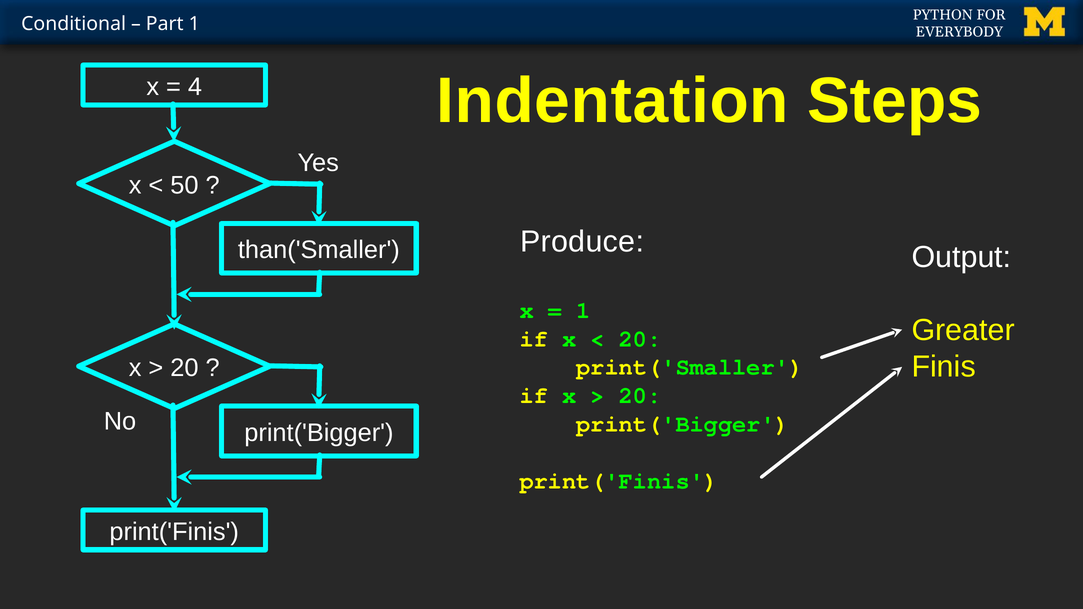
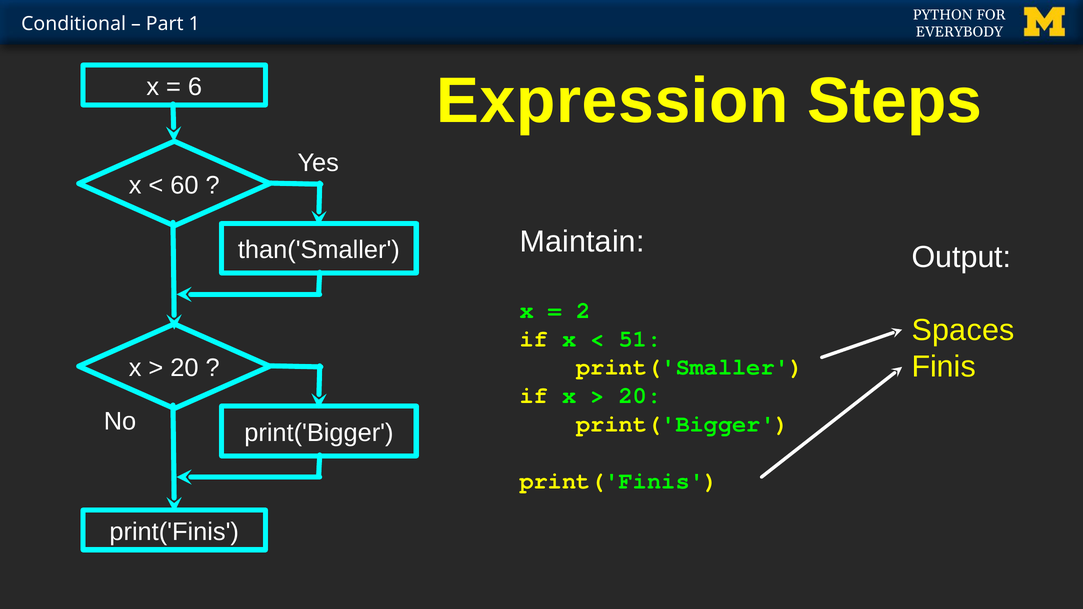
Indentation: Indentation -> Expression (612, 101)
4: 4 -> 6 (195, 87)
50: 50 -> 60 (184, 185)
Produce: Produce -> Maintain (582, 242)
1: 1 -> 2 (583, 310)
Greater: Greater -> Spaces (963, 330)
20: 20 -> 51 (640, 339)
